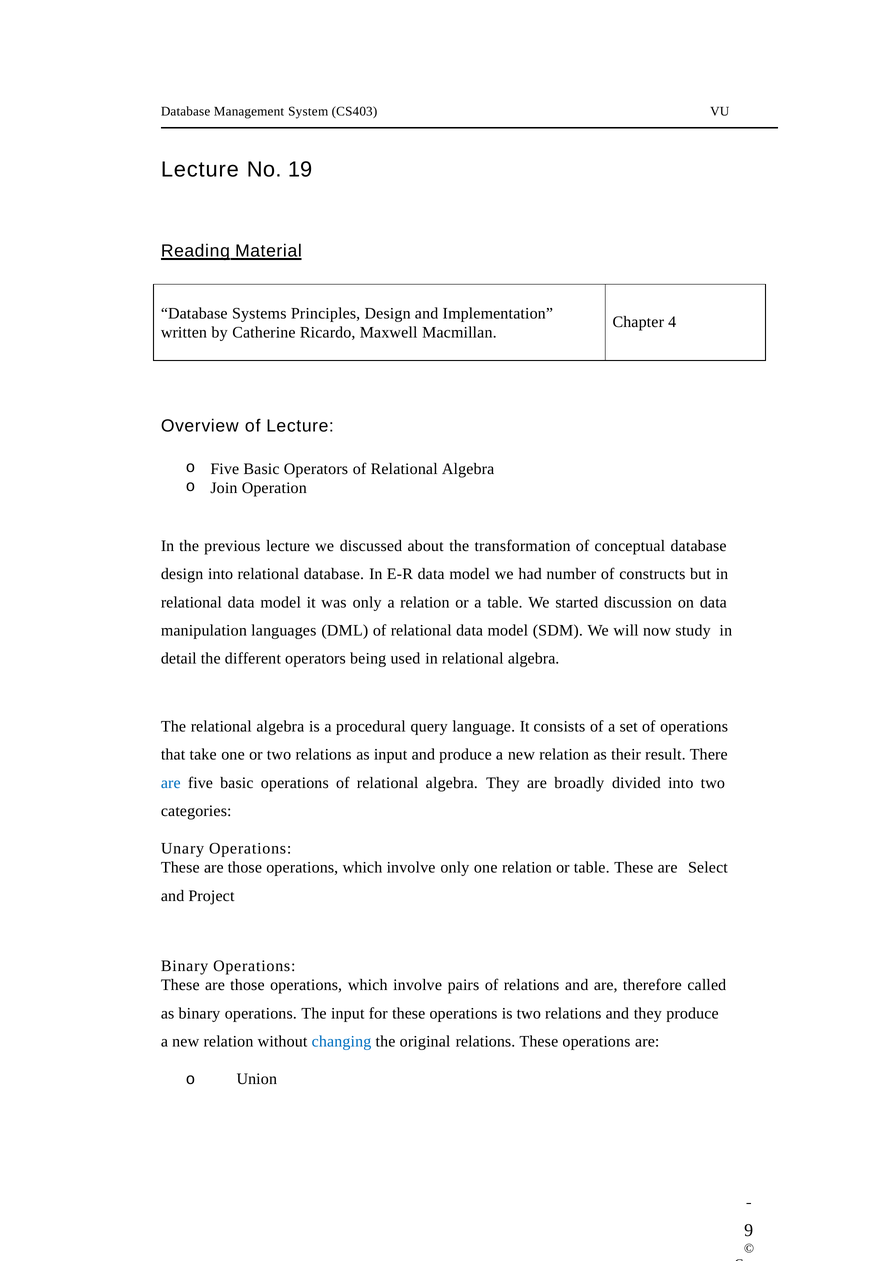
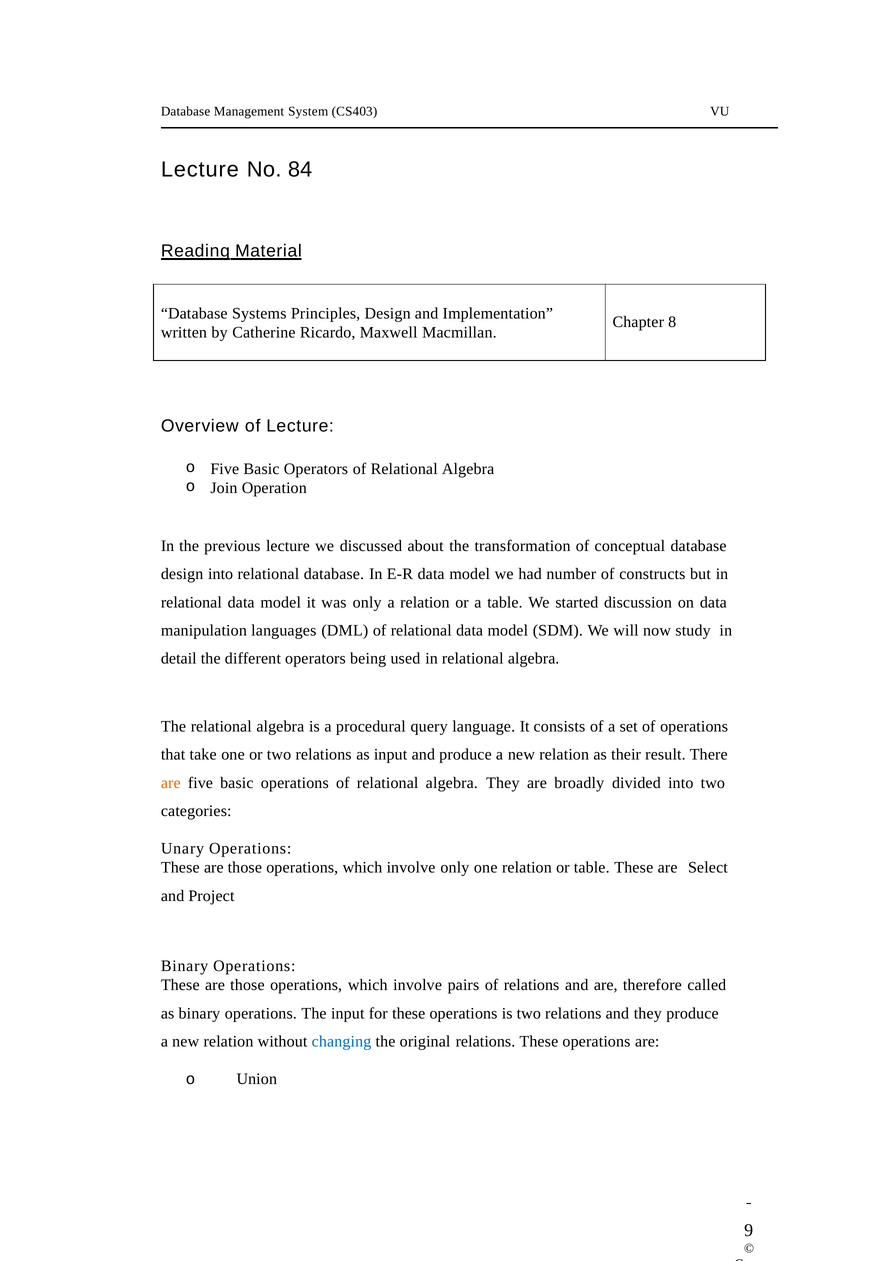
19: 19 -> 84 (300, 170)
4: 4 -> 8 (672, 322)
are colour: blue -> orange (171, 783)
